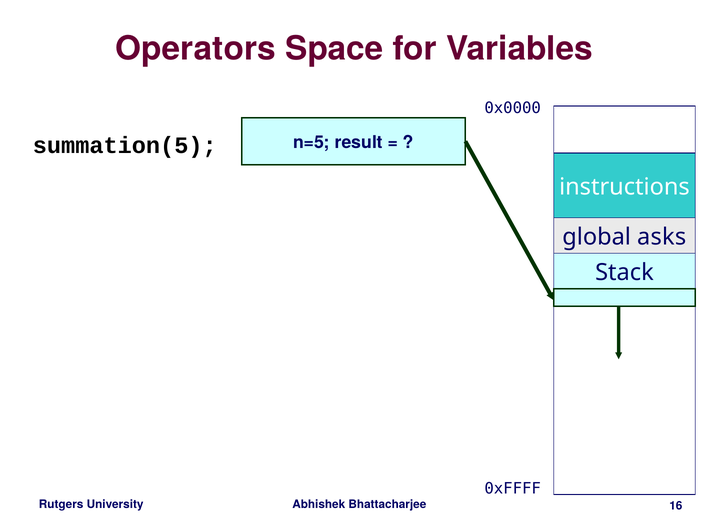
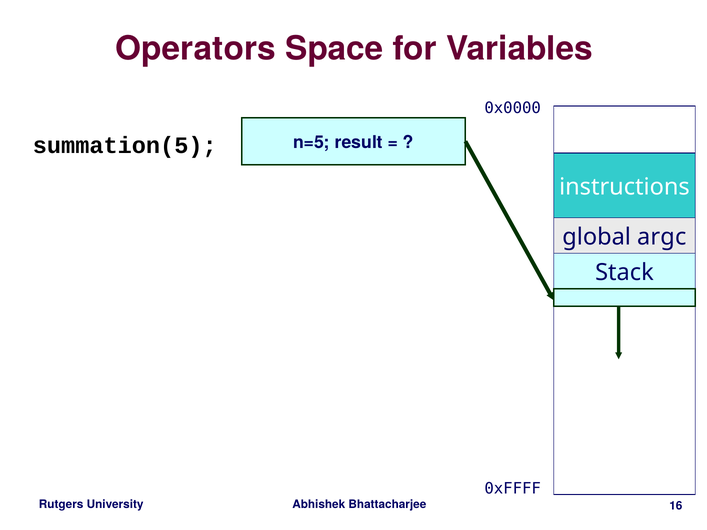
asks: asks -> argc (662, 237)
